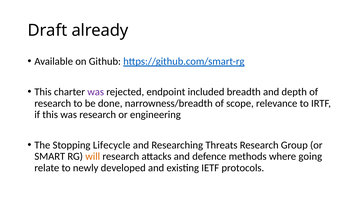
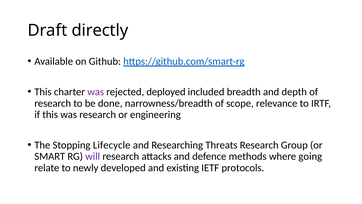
already: already -> directly (100, 30)
endpoint: endpoint -> deployed (166, 92)
will colour: orange -> purple (93, 156)
